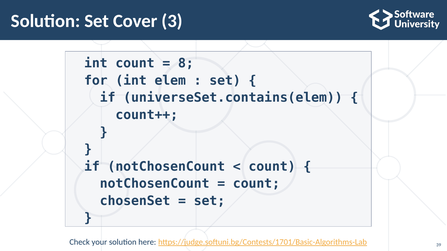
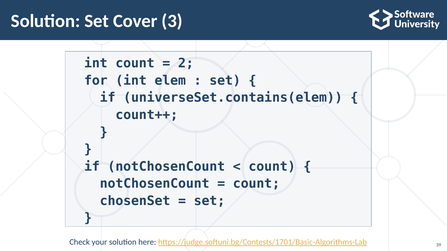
8: 8 -> 2 (186, 63)
